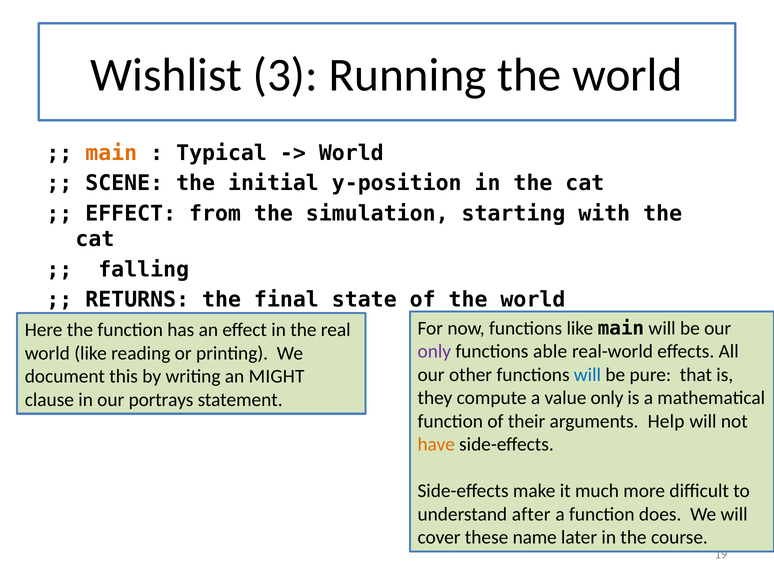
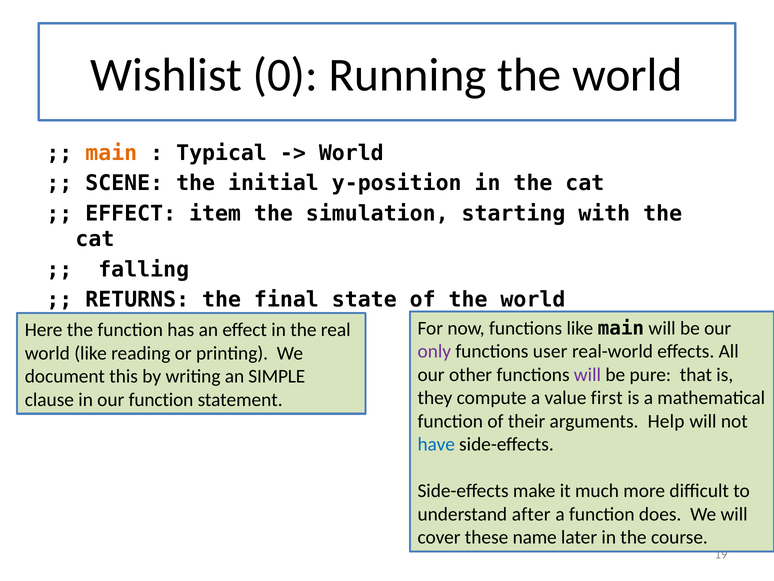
3: 3 -> 0 (285, 75)
from: from -> item (215, 213)
able: able -> user (550, 351)
will colour: blue -> purple (587, 374)
MIGHT: MIGHT -> SIMPLE (277, 376)
value only: only -> first (607, 398)
our portrays: portrays -> function (161, 399)
have colour: orange -> blue (436, 444)
